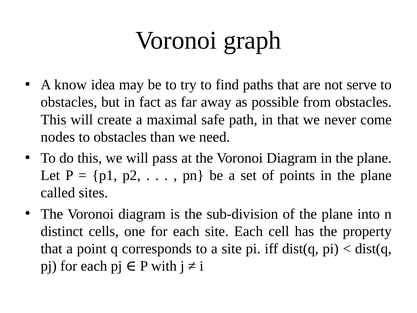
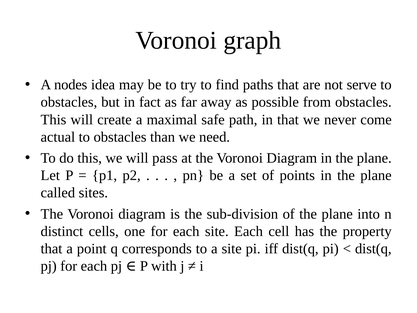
know: know -> nodes (71, 85)
nodes: nodes -> actual (58, 137)
